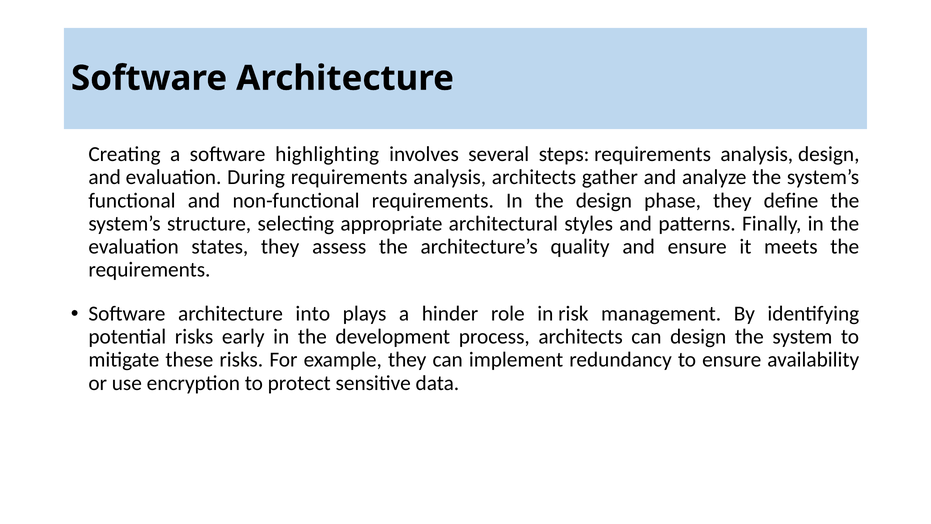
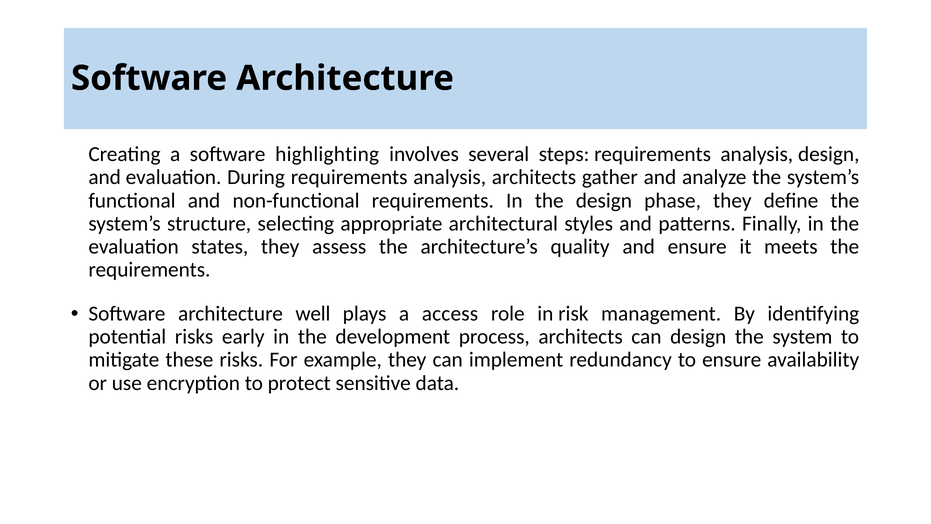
into: into -> well (313, 314)
hinder: hinder -> access (450, 314)
